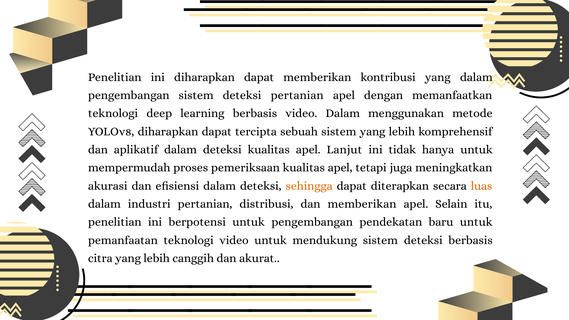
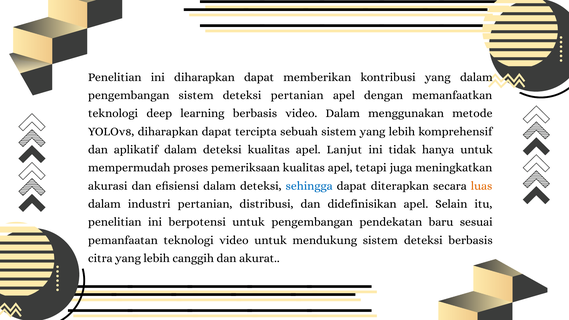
sehingga colour: orange -> blue (309, 186)
dan memberikan: memberikan -> didefinisikan (362, 204)
baru untuk: untuk -> sesuai (476, 222)
